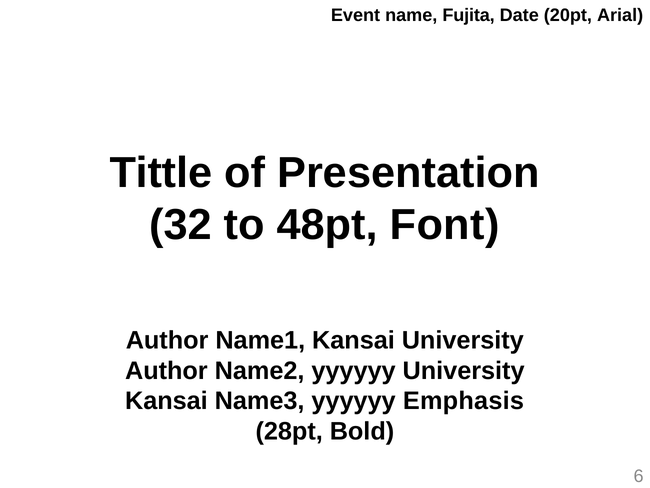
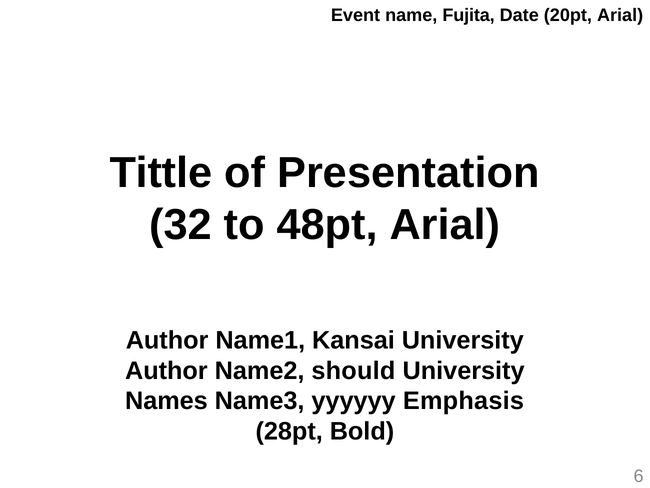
48pt Font: Font -> Arial (445, 225)
Name2 yyyyyy: yyyyyy -> should (353, 370)
Kansai: Kansai -> Names (166, 401)
